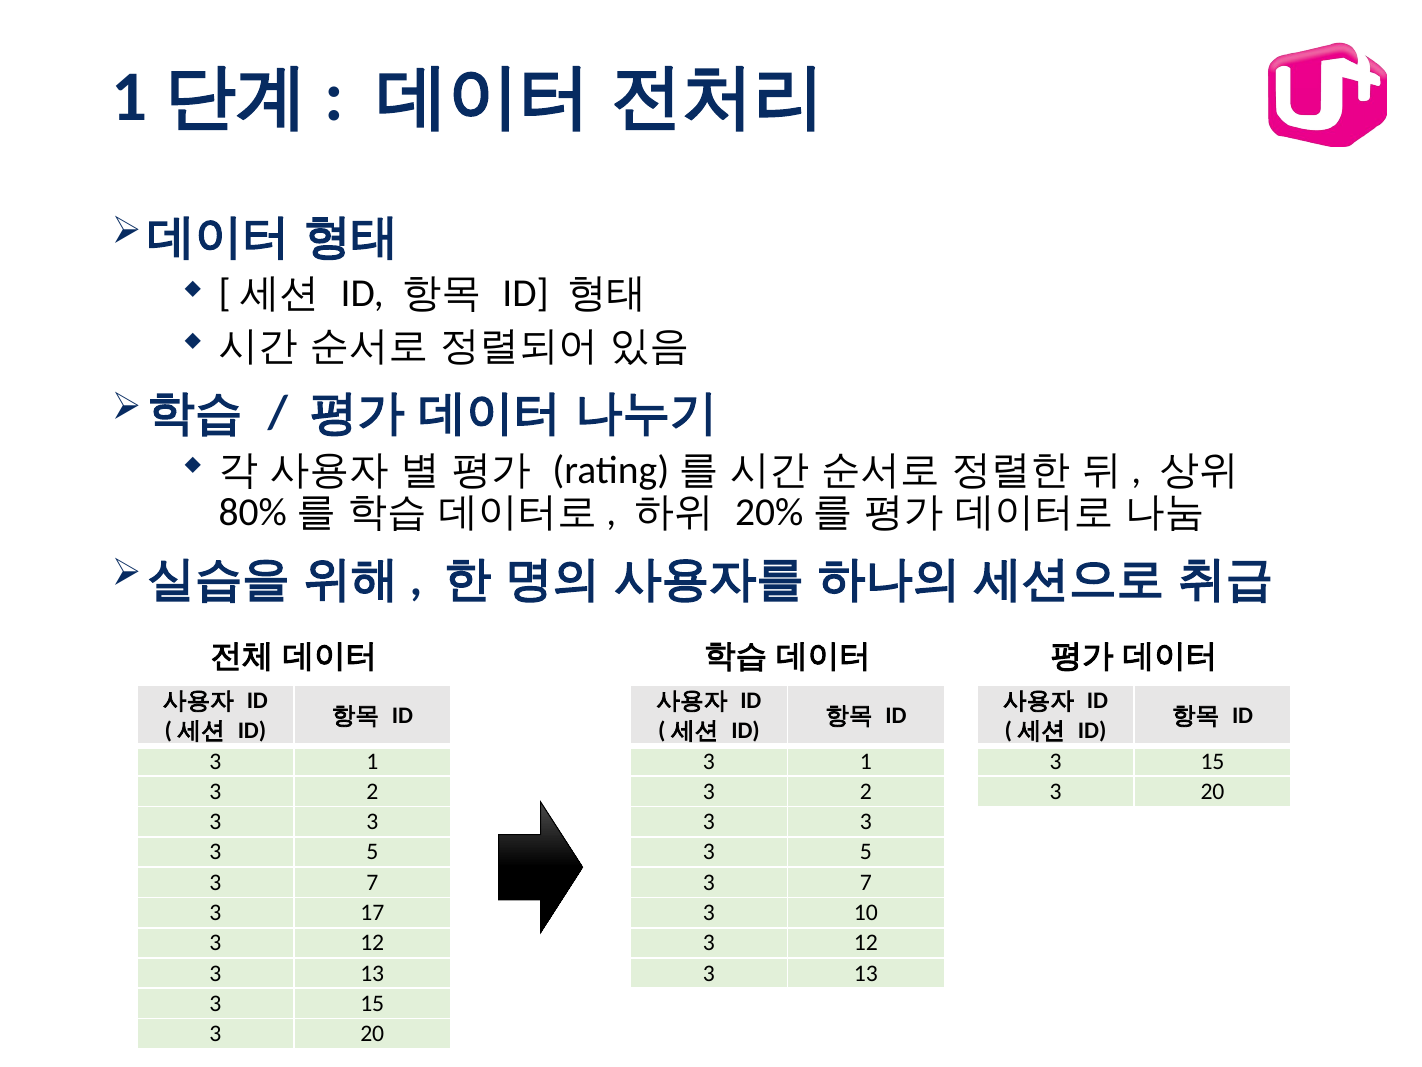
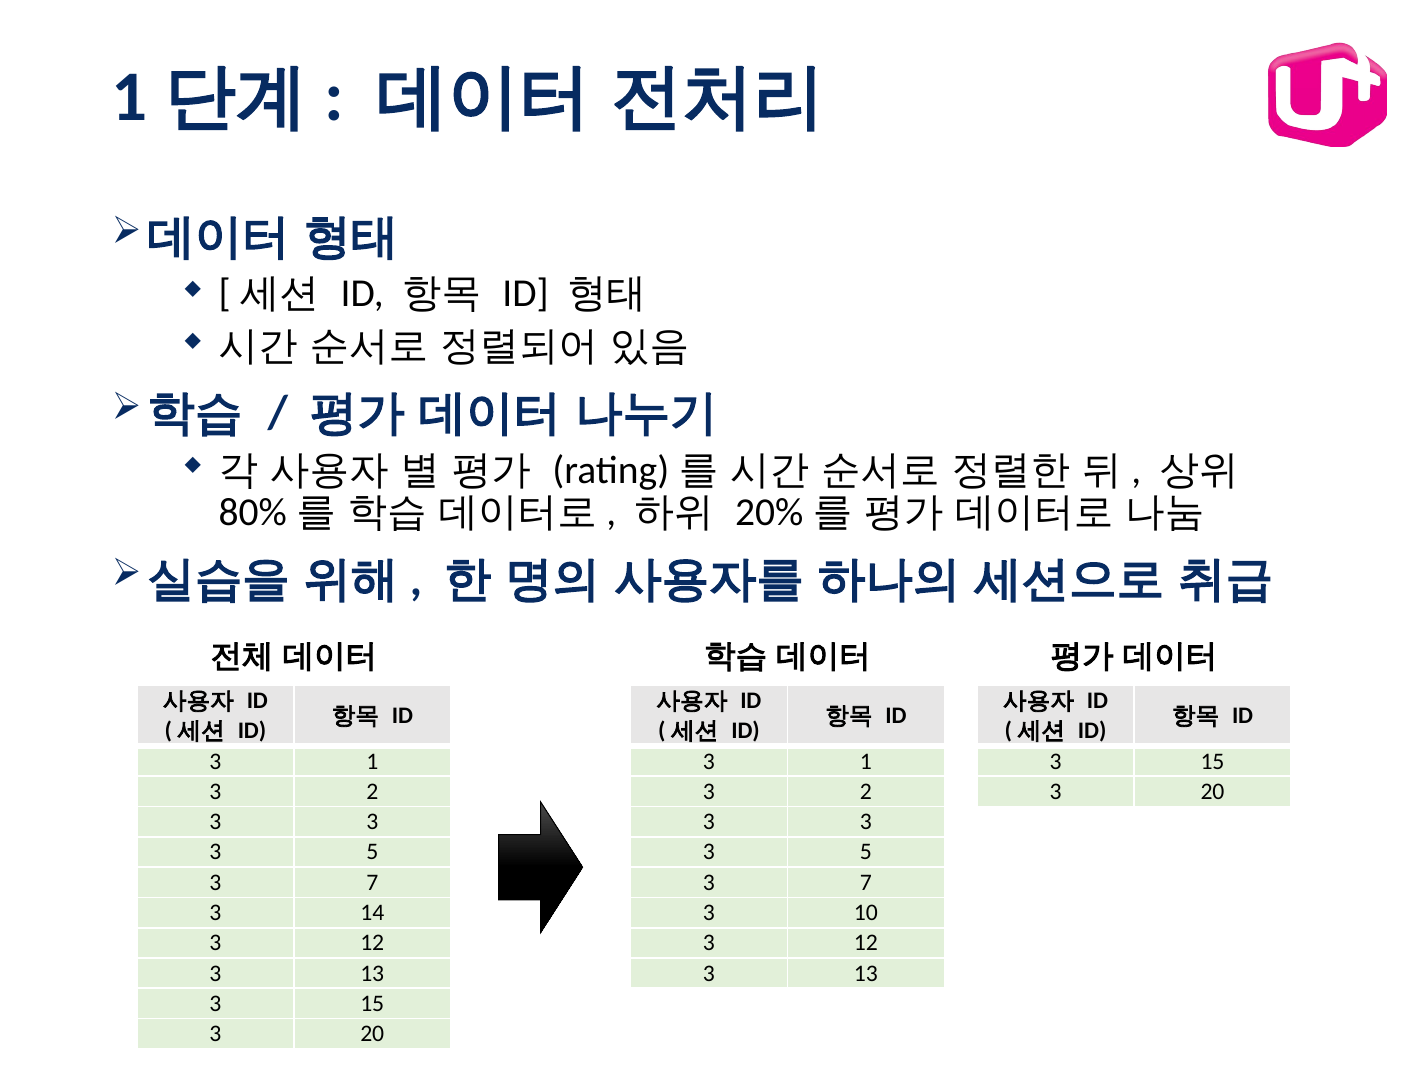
17: 17 -> 14 (372, 912)
